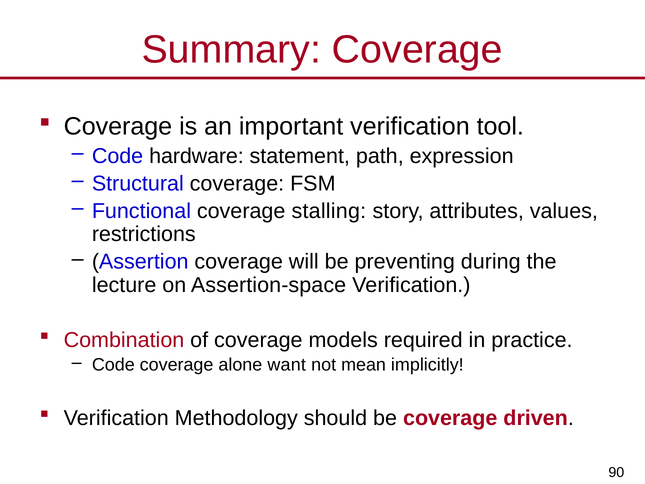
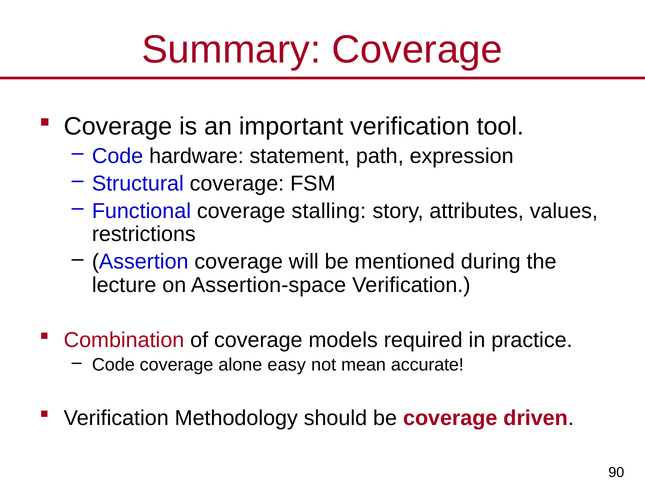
preventing: preventing -> mentioned (405, 262)
want: want -> easy (287, 365)
implicitly: implicitly -> accurate (427, 365)
